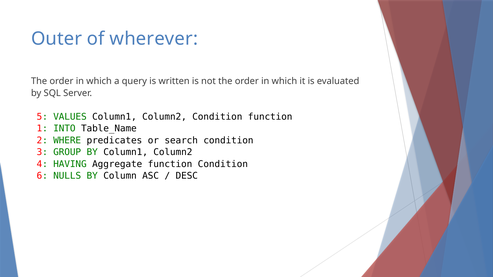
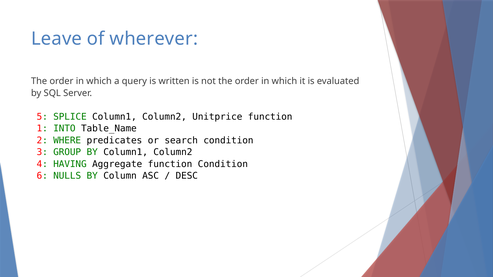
Outer: Outer -> Leave (57, 39)
VALUES: VALUES -> SPLICE (70, 117)
Column2 Condition: Condition -> Unitprice (217, 117)
